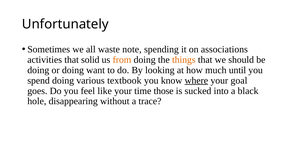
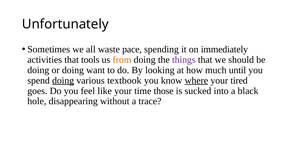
note: note -> pace (132, 49)
associations: associations -> immediately (224, 49)
solid: solid -> tools (90, 60)
things colour: orange -> purple (184, 60)
doing underline: none -> present (63, 80)
goal: goal -> tired (239, 80)
